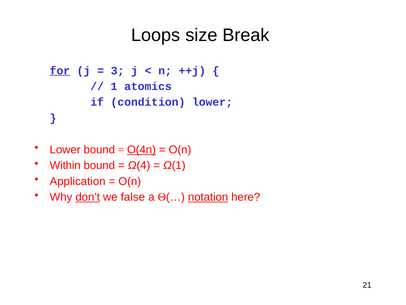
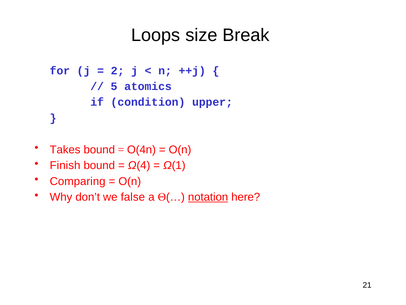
for underline: present -> none (60, 70)
3: 3 -> 2 (118, 70)
1: 1 -> 5 (114, 86)
condition lower: lower -> upper (212, 102)
Lower: Lower -> Takes (65, 149)
O(4n underline: present -> none (141, 149)
Within: Within -> Finish (65, 165)
Application: Application -> Comparing (78, 181)
don’t underline: present -> none (88, 197)
